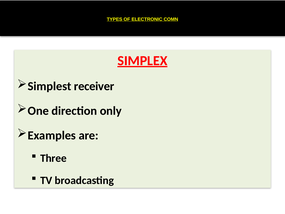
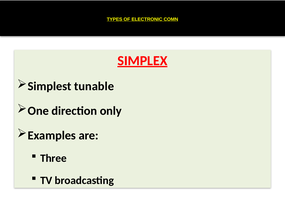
receiver: receiver -> tunable (94, 86)
